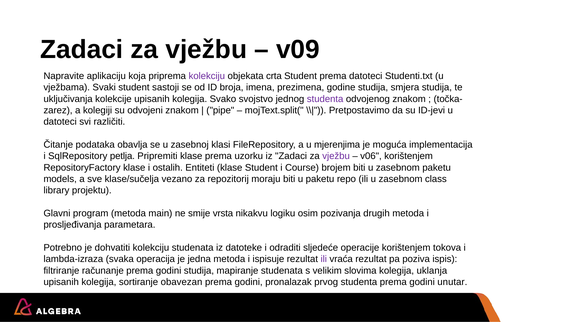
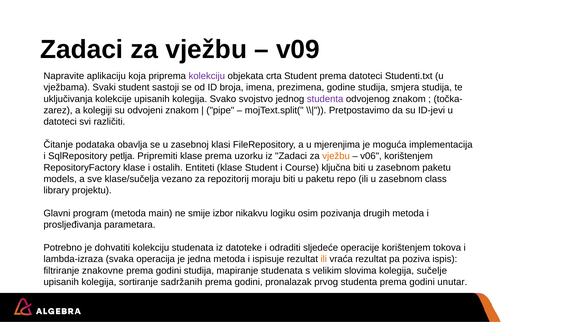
vježbu colour: purple -> orange (336, 156)
brojem: brojem -> ključna (336, 167)
vrsta: vrsta -> izbor (223, 213)
ili colour: purple -> orange (324, 259)
računanje: računanje -> znakovne (103, 270)
uklanja: uklanja -> sučelje (432, 270)
obavezan: obavezan -> sadržanih (182, 282)
